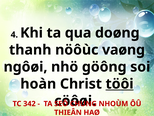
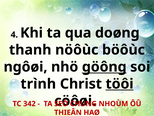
vaøng: vaøng -> böôùc (123, 50)
göông underline: none -> present (104, 67)
hoàn: hoàn -> trình (38, 84)
